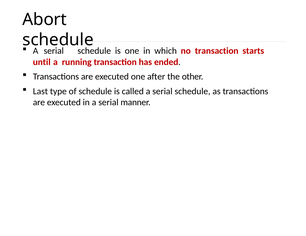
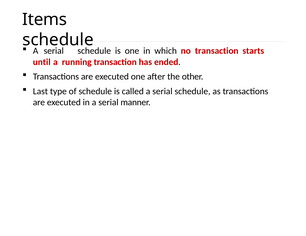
Abort: Abort -> Items (45, 20)
